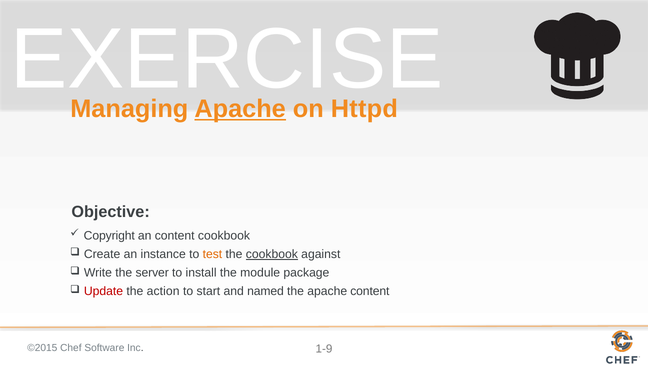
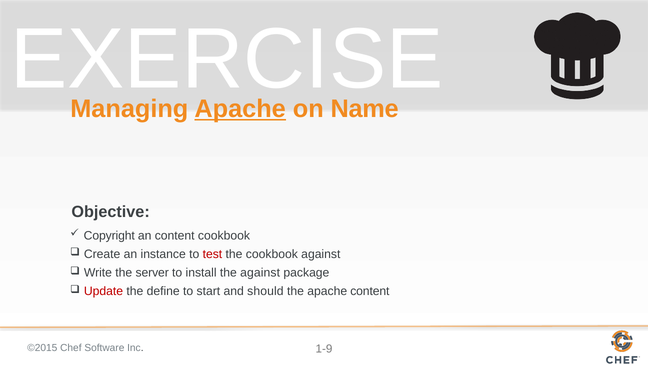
Httpd: Httpd -> Name (365, 109)
test colour: orange -> red (212, 254)
cookbook underline: present -> none (272, 254)
the module: module -> against (260, 272)
action: action -> define (163, 291)
named: named -> should (265, 291)
